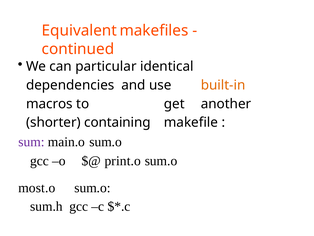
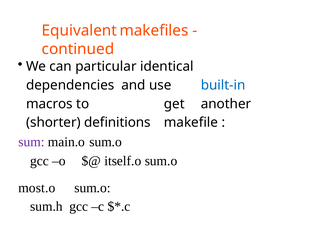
built-in colour: orange -> blue (223, 85)
containing: containing -> definitions (117, 122)
print.o: print.o -> itself.o (123, 161)
